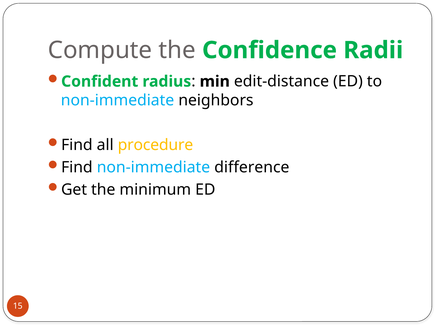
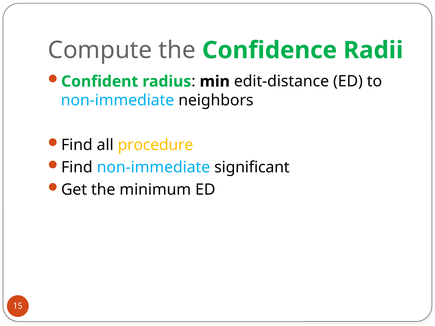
difference: difference -> significant (252, 167)
